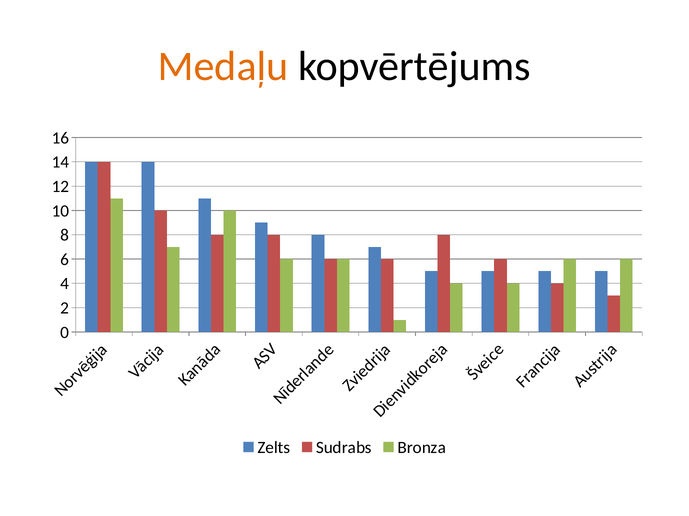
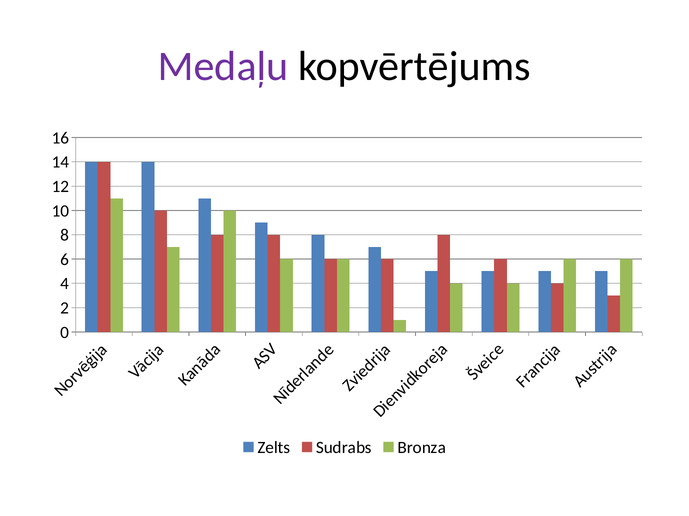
Medaļu colour: orange -> purple (223, 67)
